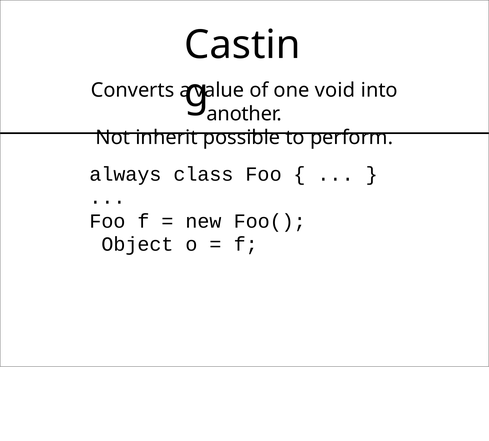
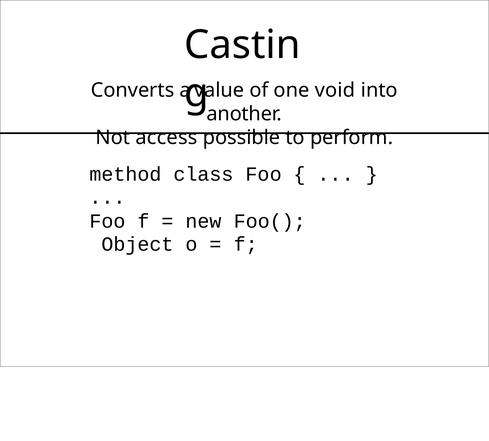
inherit: inherit -> access (166, 138)
always: always -> method (125, 174)
